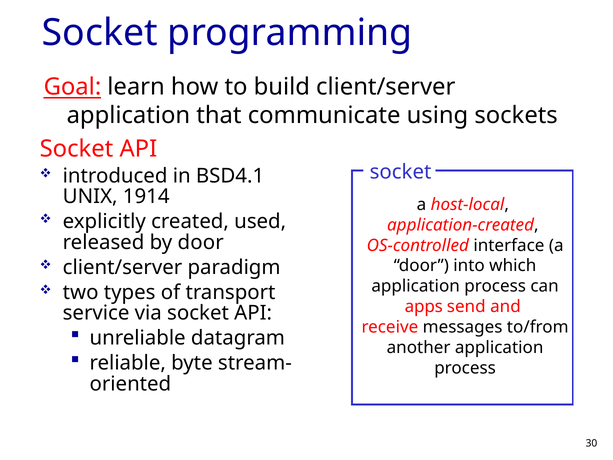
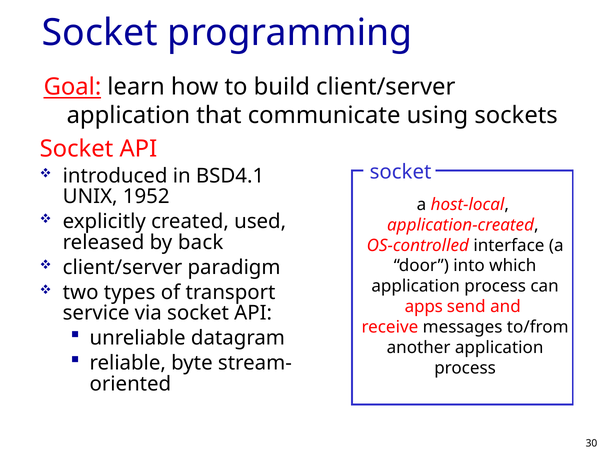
1914: 1914 -> 1952 (146, 197)
by door: door -> back (201, 242)
